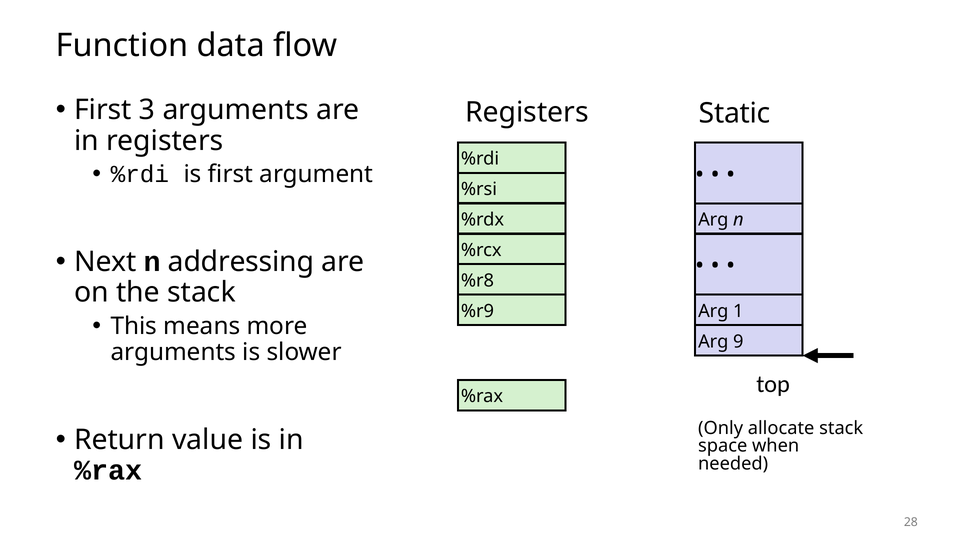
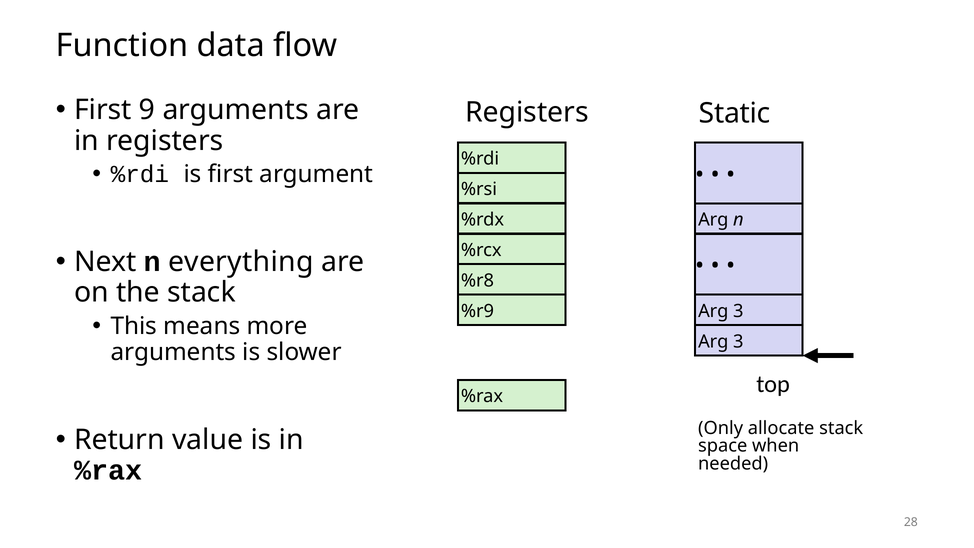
3: 3 -> 9 (147, 110)
addressing: addressing -> everything (241, 262)
1: 1 -> 3 (738, 311)
9: 9 -> 3 (738, 342)
